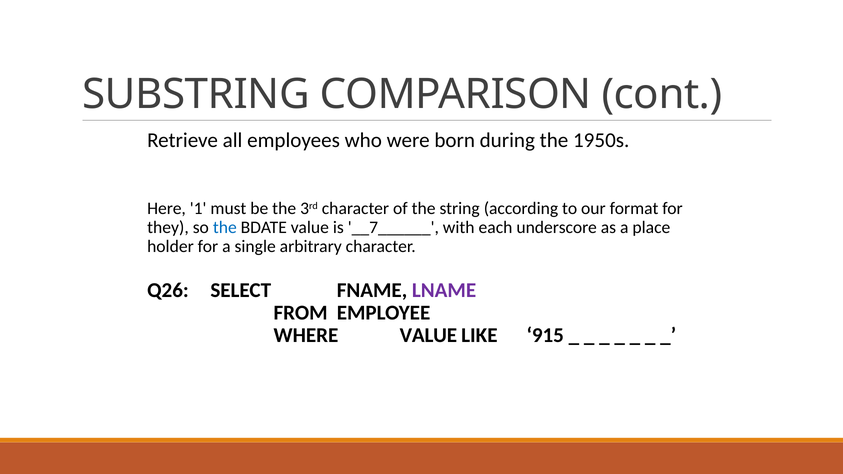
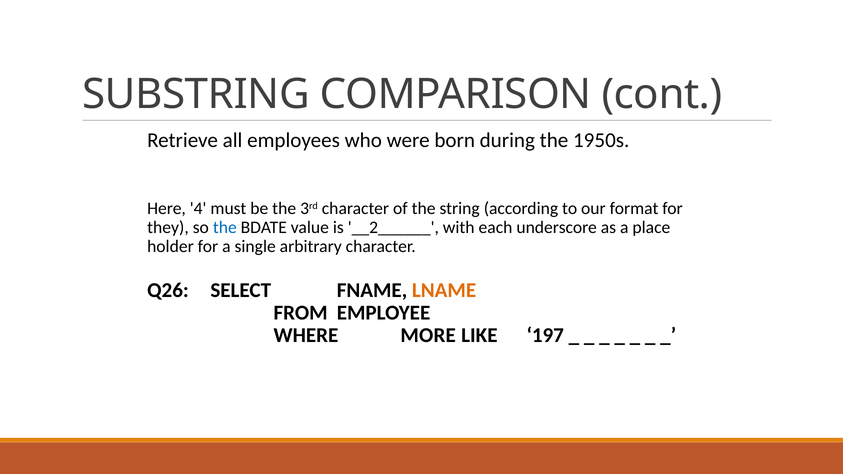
1: 1 -> 4 (198, 209)
__7______: __7______ -> __2______ (393, 228)
LNAME colour: purple -> orange (444, 290)
WHERE VALUE: VALUE -> MORE (428, 336)
915: 915 -> 197 (545, 336)
